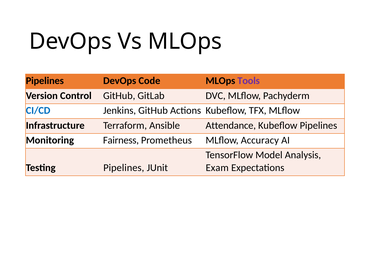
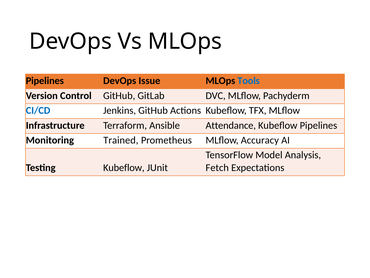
Code: Code -> Issue (149, 81)
Tools colour: purple -> blue (249, 81)
Fairness: Fairness -> Trained (121, 140)
Testing Pipelines: Pipelines -> Kubeflow (124, 167)
Exam: Exam -> Fetch (217, 167)
